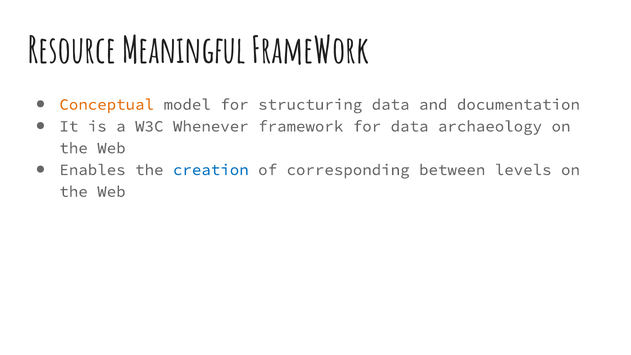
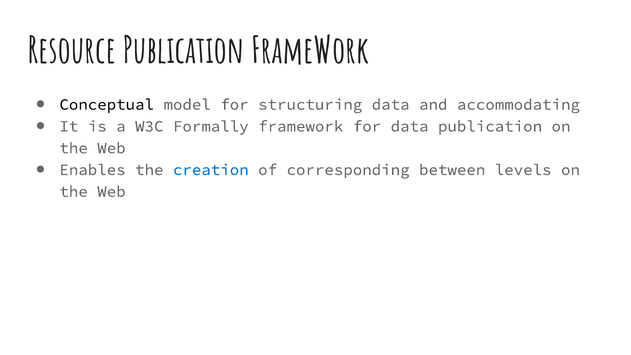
Resource Meaningful: Meaningful -> Publication (184, 51)
Conceptual colour: orange -> black (107, 104)
documentation: documentation -> accommodating (518, 104)
Whenever: Whenever -> Formally (211, 126)
data archaeology: archaeology -> publication (490, 126)
